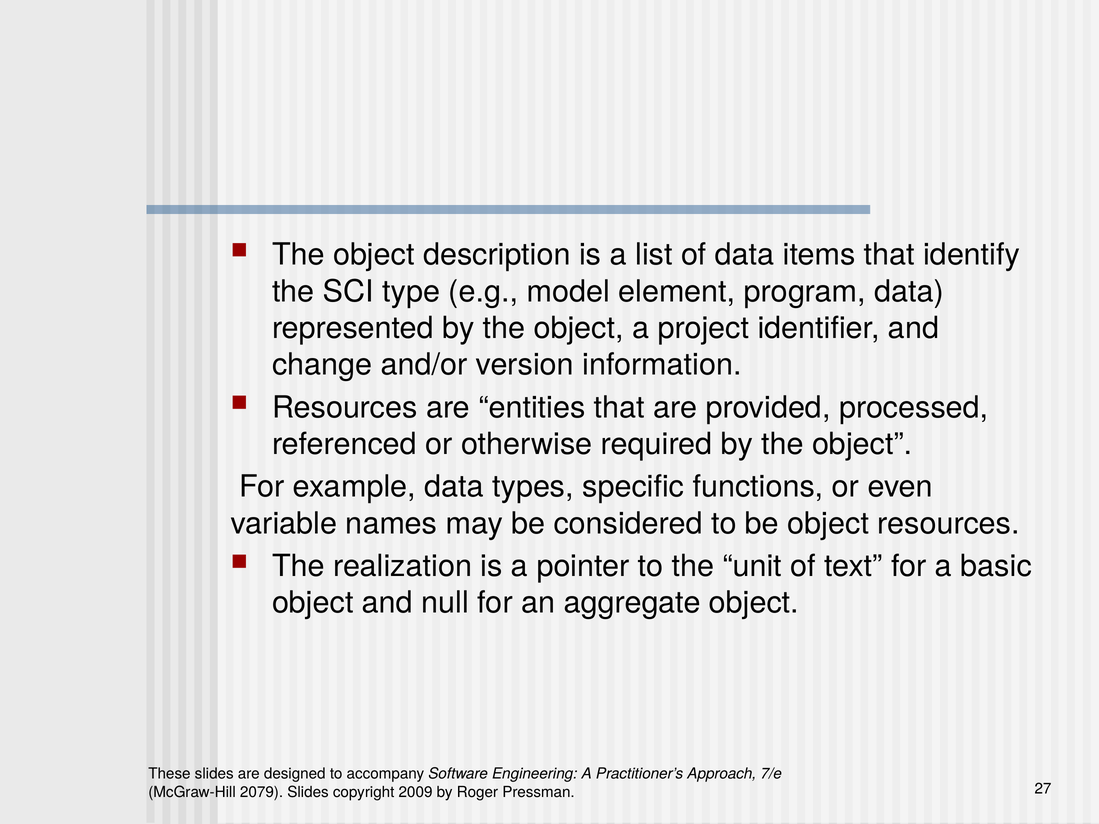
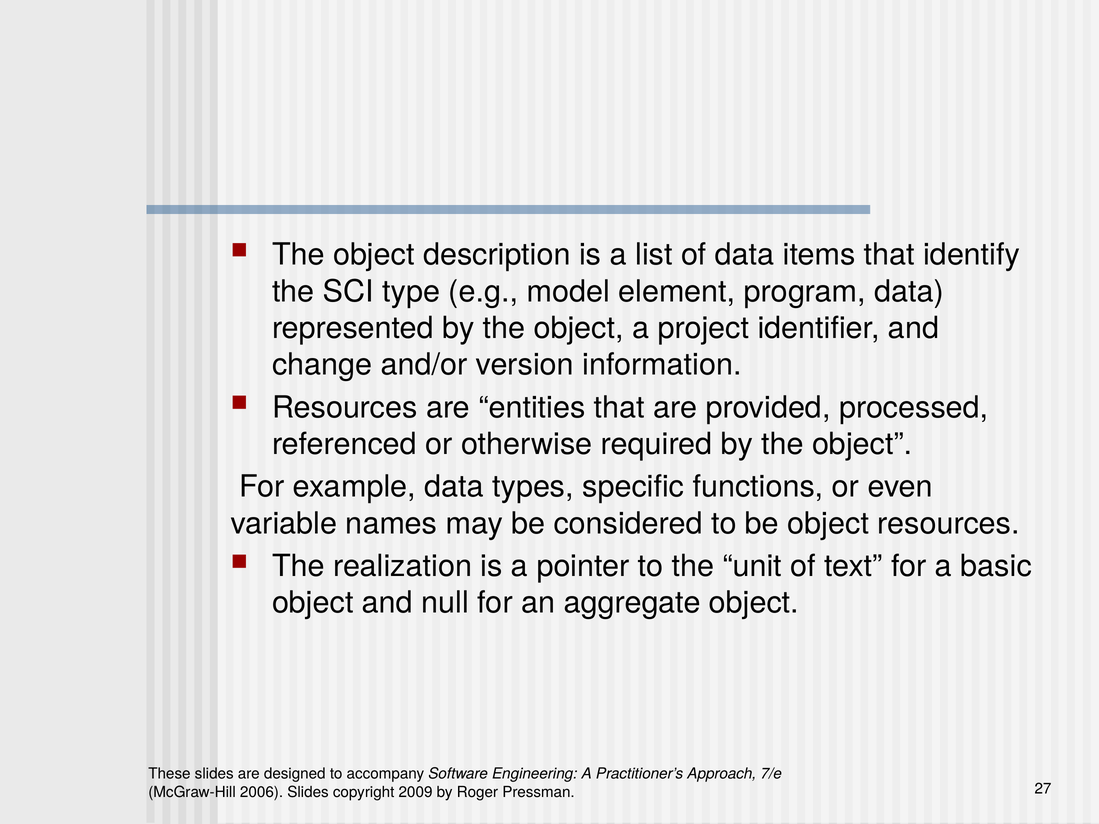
2079: 2079 -> 2006 (262, 792)
